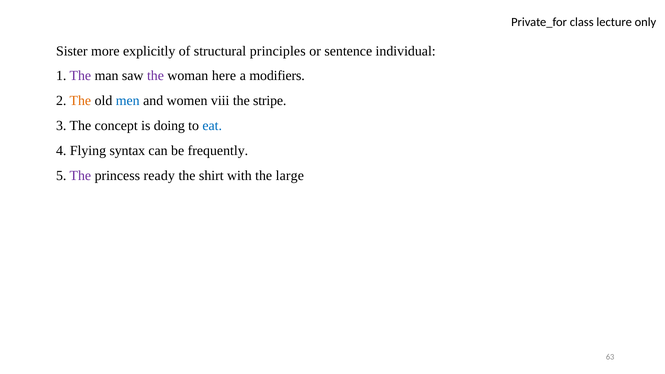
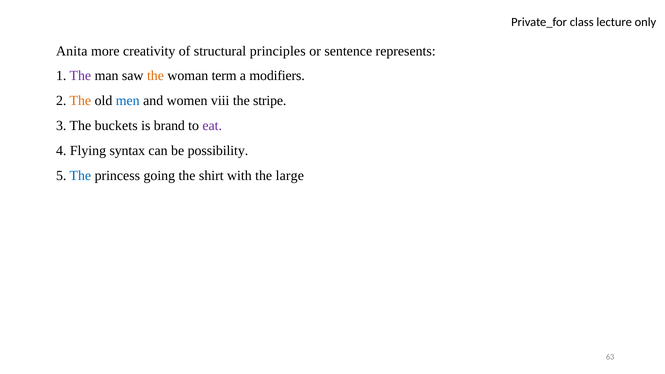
Sister: Sister -> Anita (72, 51)
explicitly: explicitly -> creativity (149, 51)
individual: individual -> represents (406, 51)
the colour: purple -> orange (155, 76)
here: here -> term (224, 76)
concept: concept -> buckets (116, 126)
doing: doing -> brand (169, 126)
eat colour: blue -> purple (212, 126)
frequently: frequently -> possibility (218, 151)
The colour: purple -> blue (80, 176)
ready: ready -> going (159, 176)
